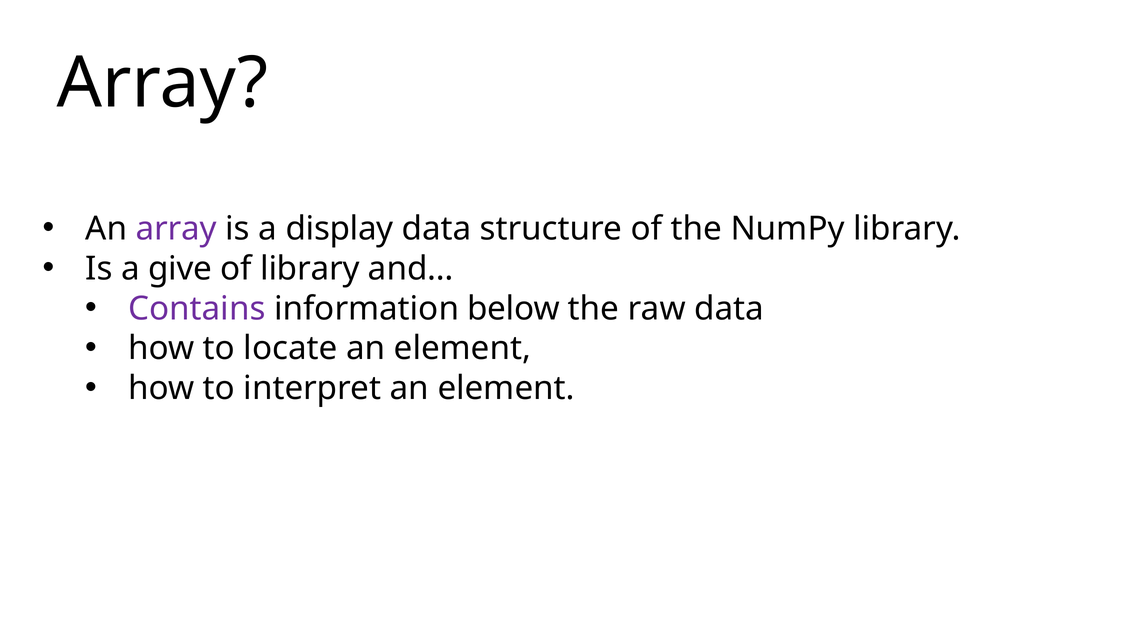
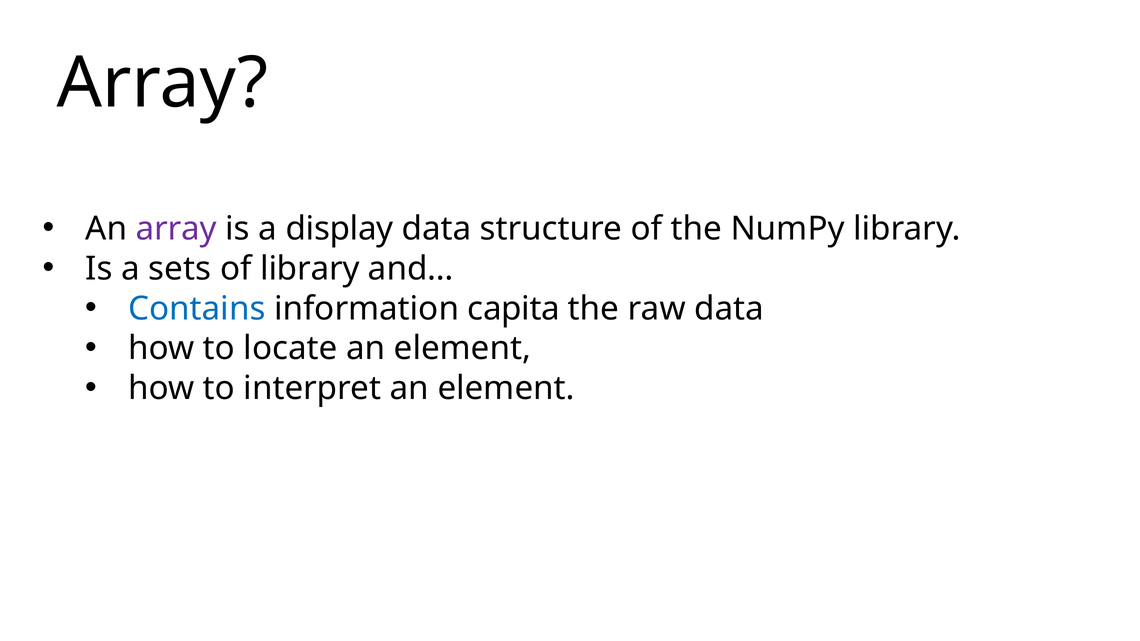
give: give -> sets (180, 269)
Contains colour: purple -> blue (197, 309)
below: below -> capita (514, 309)
